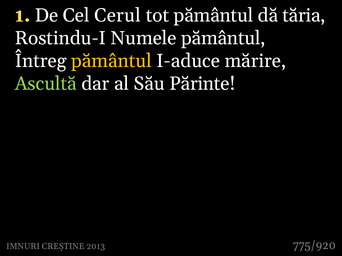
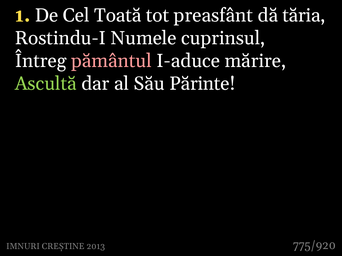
Cerul: Cerul -> Toată (118, 15)
tot pământul: pământul -> preasfânt (213, 15)
Numele pământul: pământul -> cuprinsul (223, 38)
pământul colour: yellow -> pink (111, 61)
